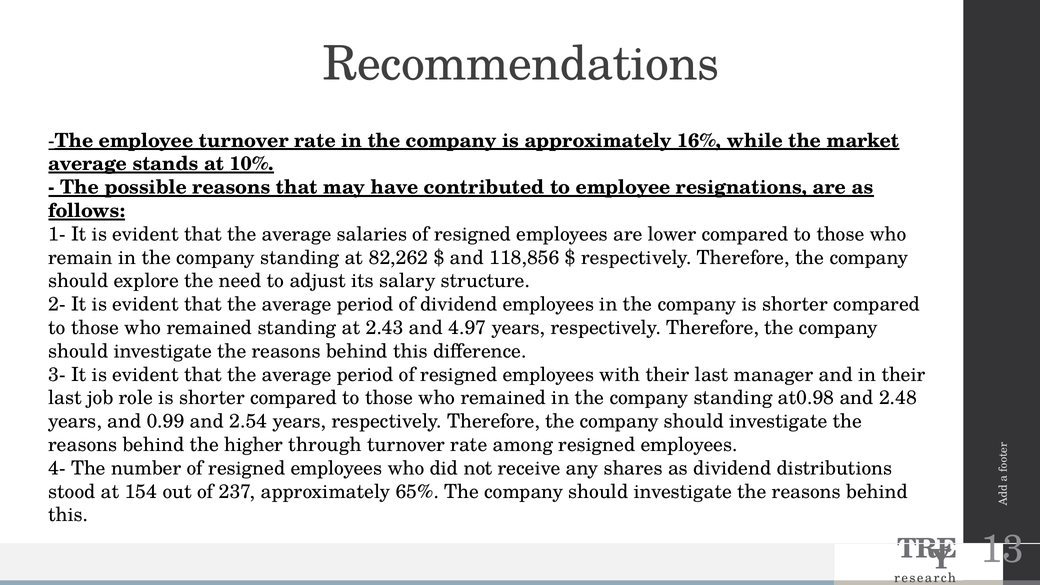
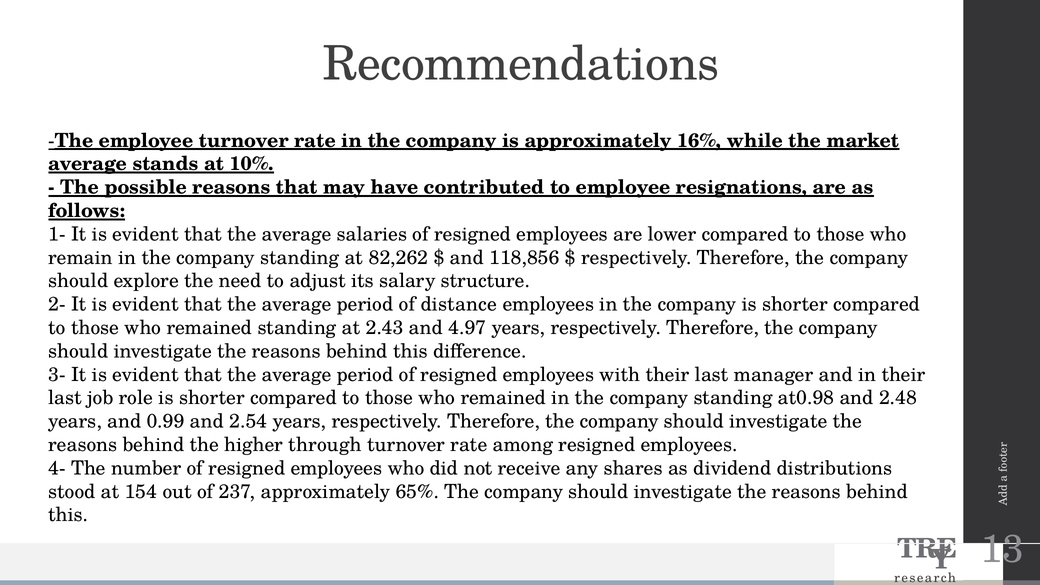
of dividend: dividend -> distance (459, 304)
